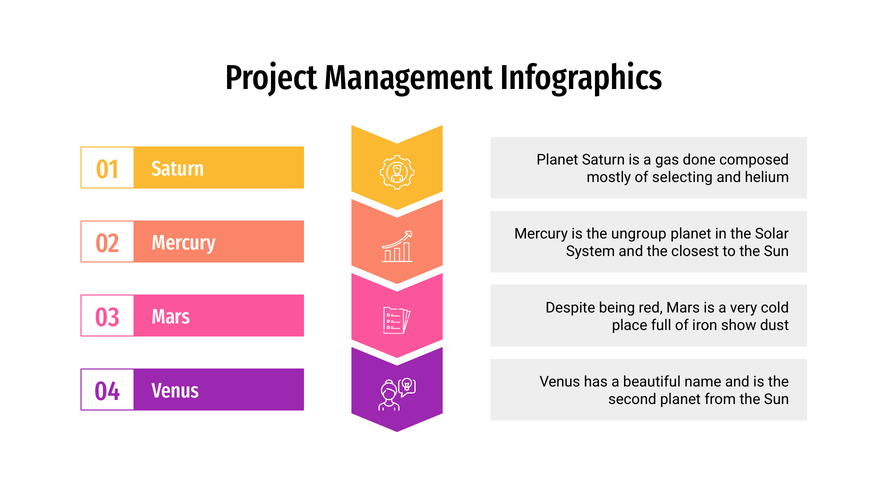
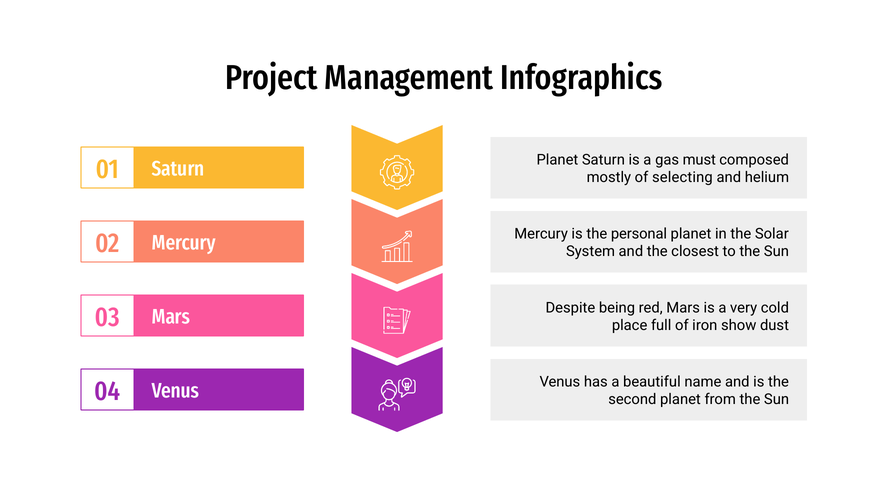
done: done -> must (699, 160)
ungroup: ungroup -> personal (639, 233)
